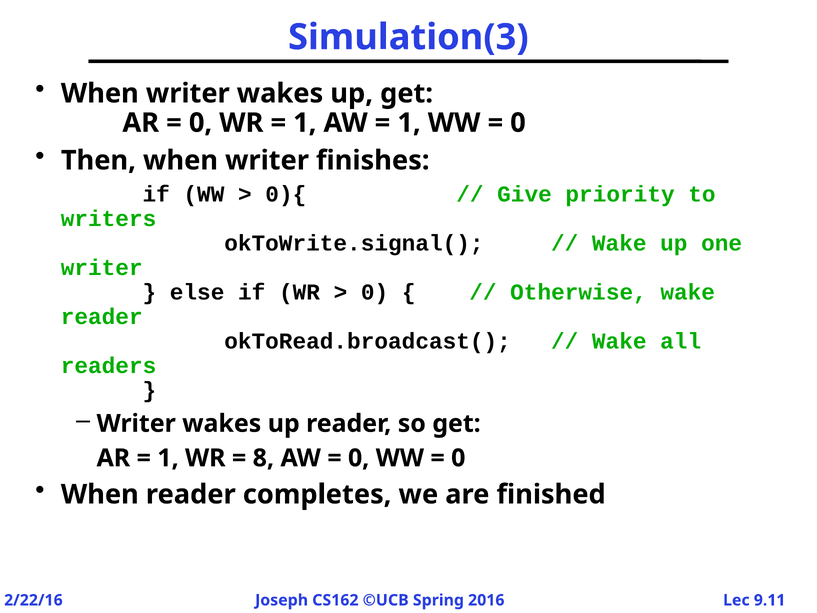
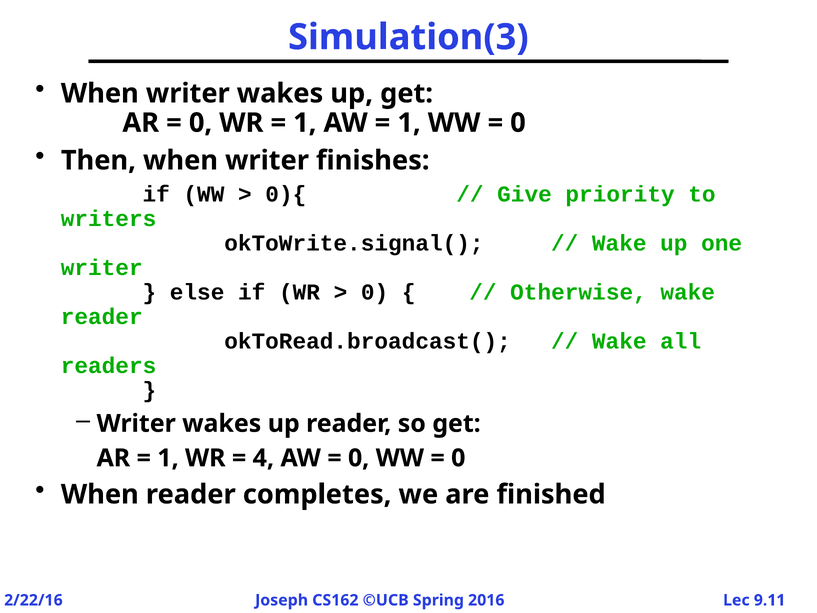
8: 8 -> 4 (263, 458)
